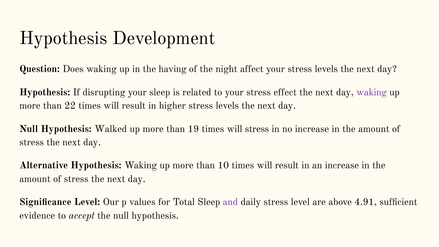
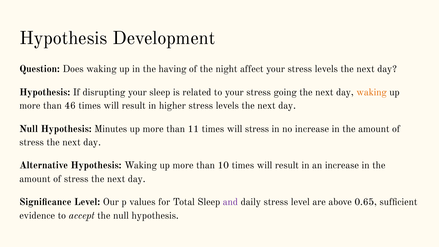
effect: effect -> going (285, 92)
waking colour: purple -> orange (372, 92)
22: 22 -> 46 (70, 106)
Walked: Walked -> Minutes (111, 129)
19: 19 -> 11 (193, 129)
4.91: 4.91 -> 0.65 (366, 202)
